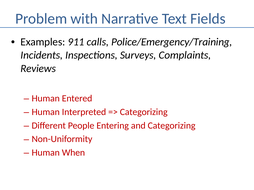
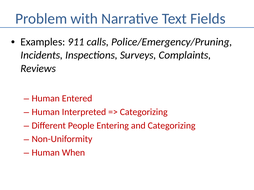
Police/Emergency/Training: Police/Emergency/Training -> Police/Emergency/Pruning (172, 42)
